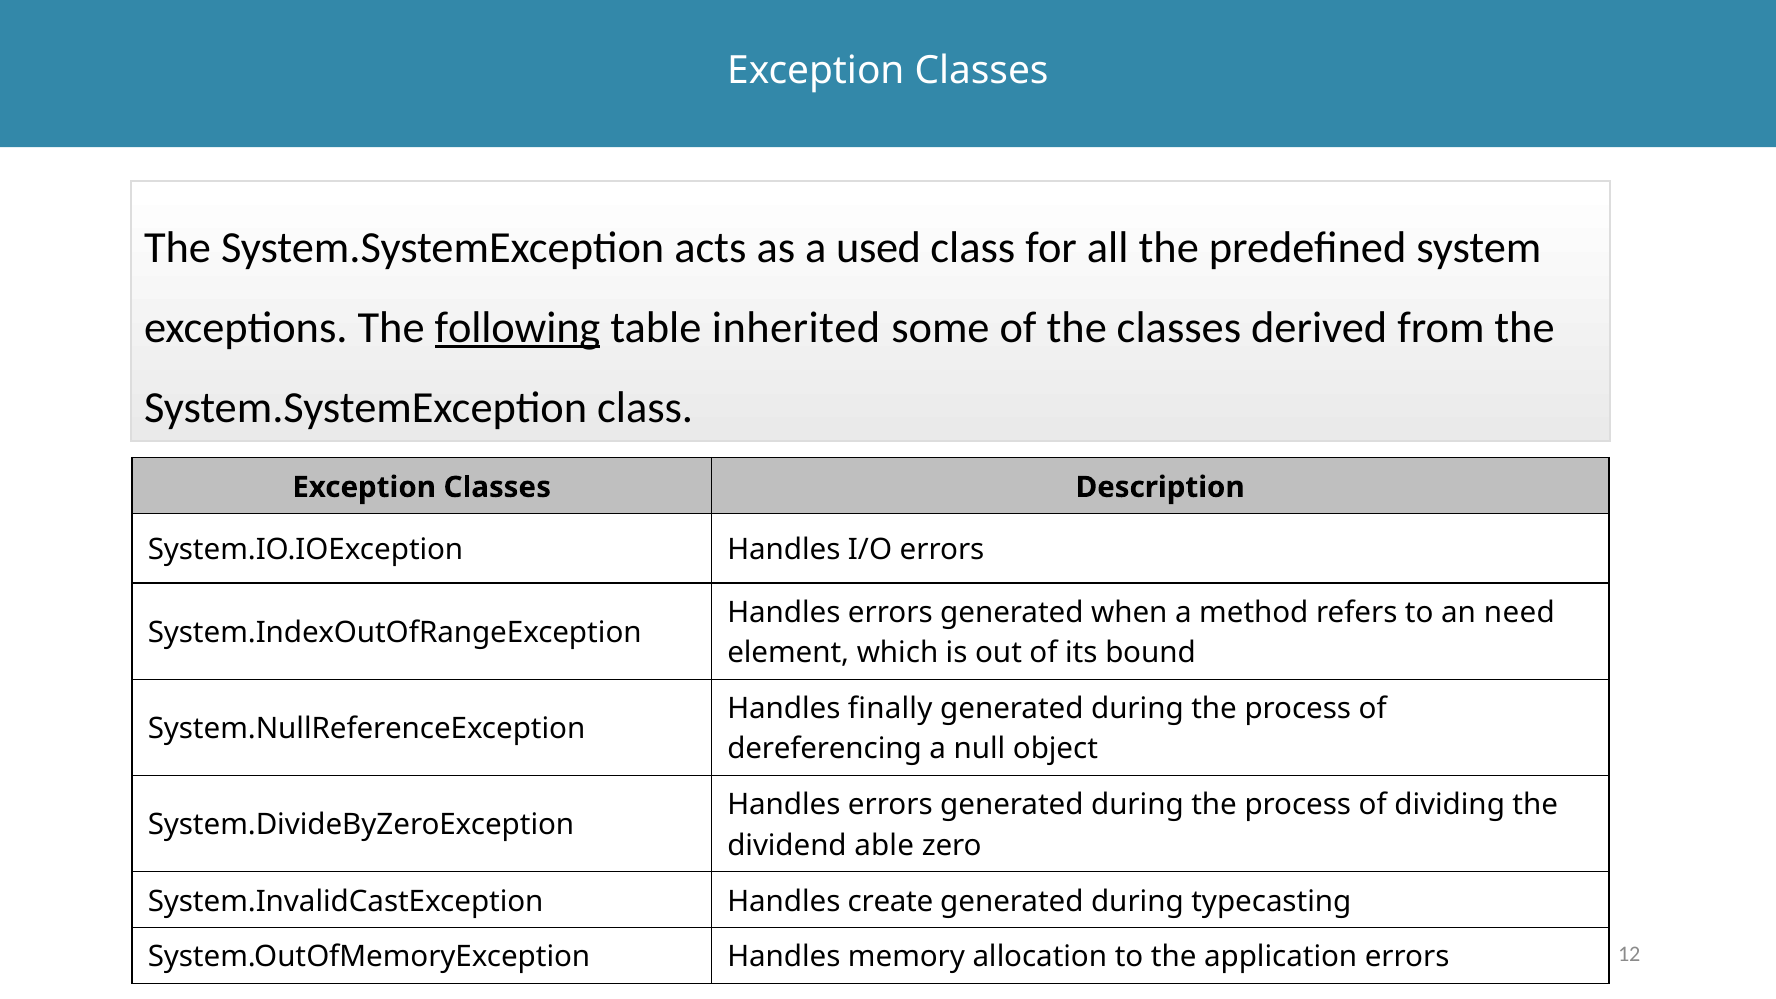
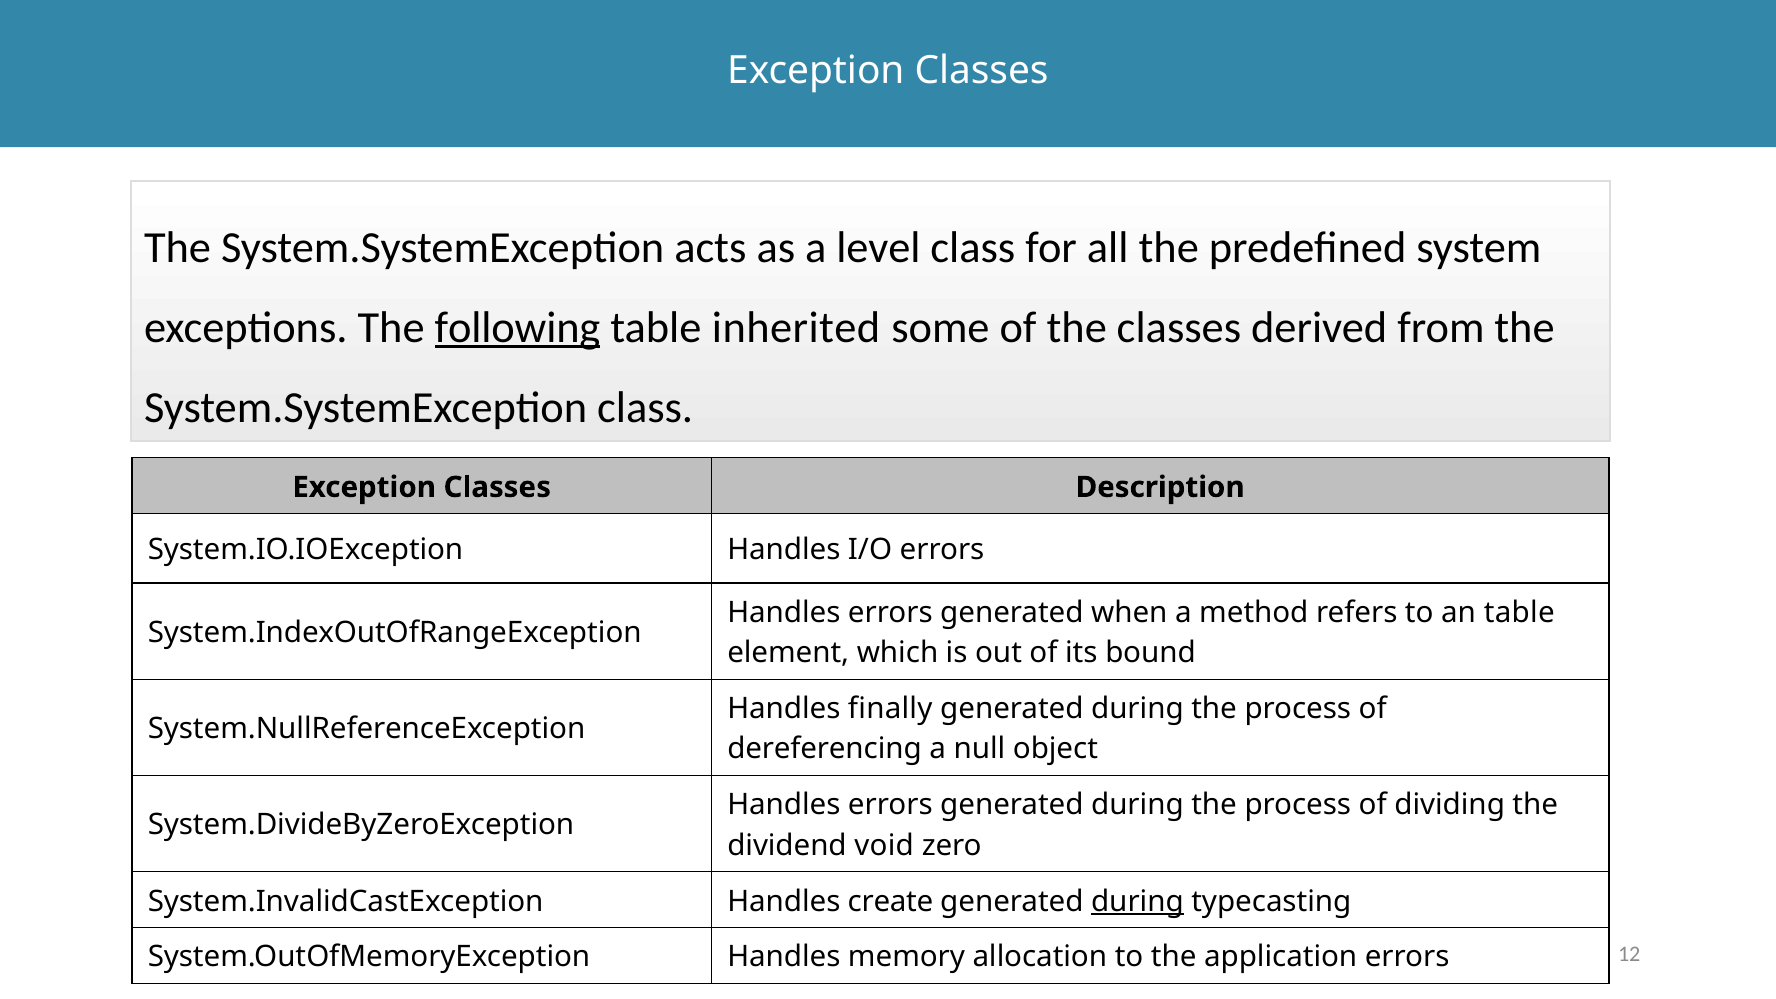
used: used -> level (878, 248)
an need: need -> table (1519, 613)
able: able -> void (884, 845)
during underline: none -> present (1137, 901)
